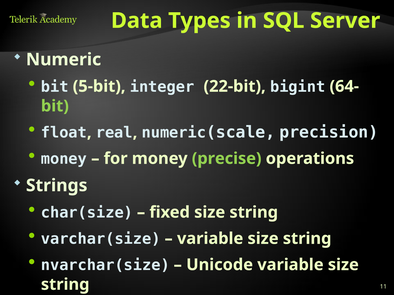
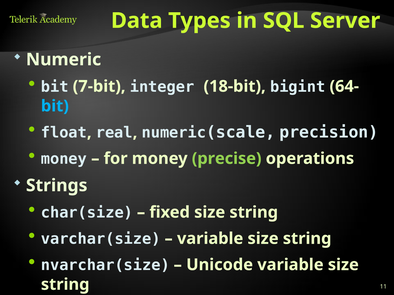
5-bit: 5-bit -> 7-bit (99, 86)
22-bit: 22-bit -> 18-bit (235, 86)
bit colour: light green -> light blue (55, 106)
